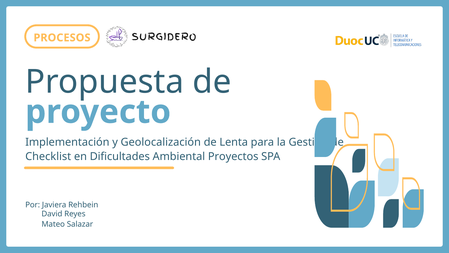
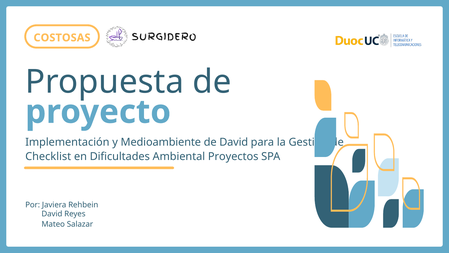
PROCESOS: PROCESOS -> COSTOSAS (62, 38)
Geolocalización: Geolocalización -> Medioambiente (161, 142)
de Lenta: Lenta -> David (234, 142)
